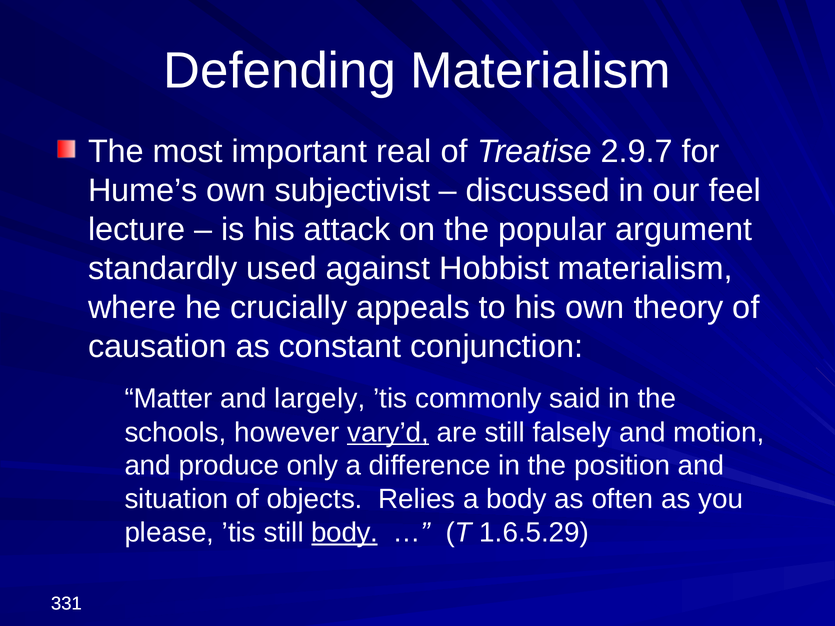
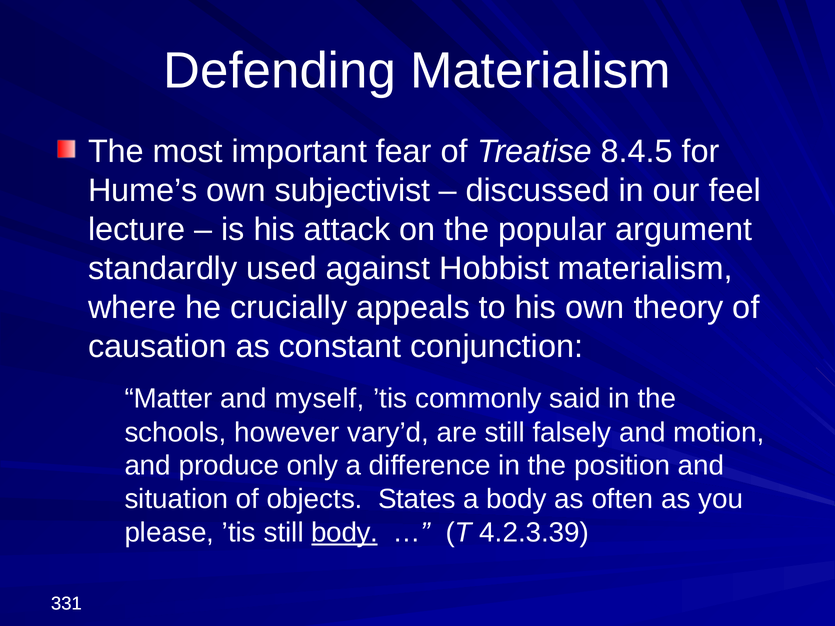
real: real -> fear (404, 152)
2.9.7: 2.9.7 -> 8.4.5 (637, 152)
largely: largely -> myself (320, 399)
vary’d underline: present -> none (388, 433)
Relies: Relies -> States (417, 499)
1.6.5.29: 1.6.5.29 -> 4.2.3.39 (534, 533)
